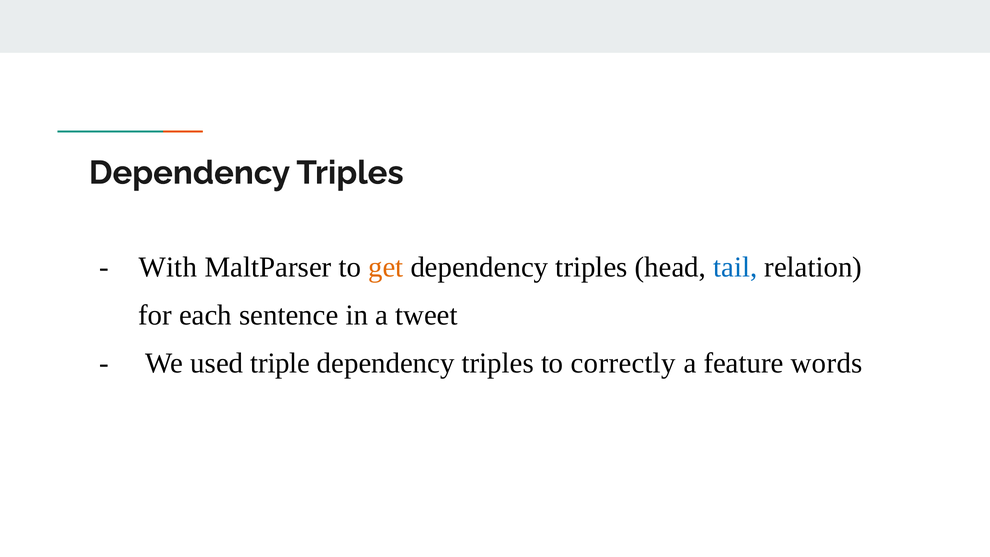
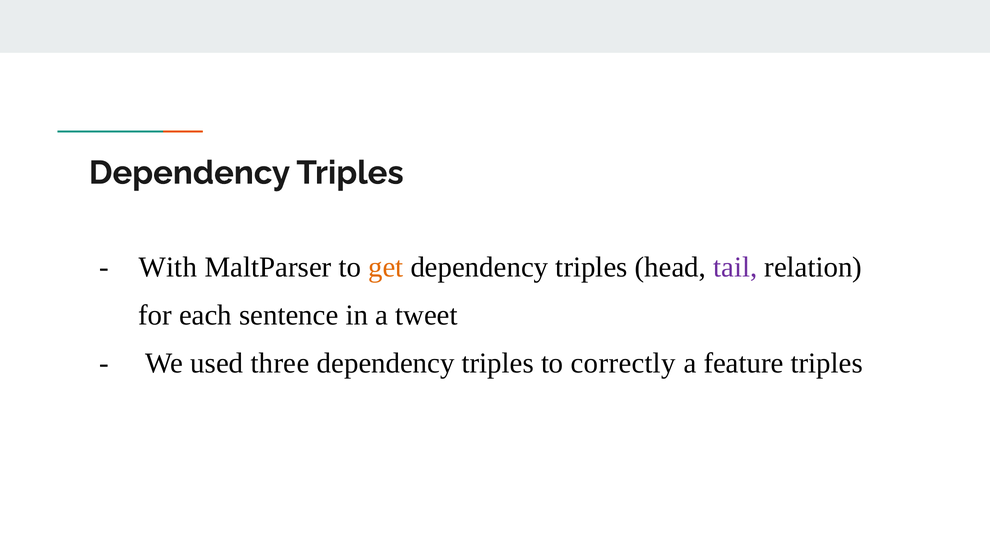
tail colour: blue -> purple (735, 267)
triple: triple -> three (280, 363)
feature words: words -> triples (827, 363)
